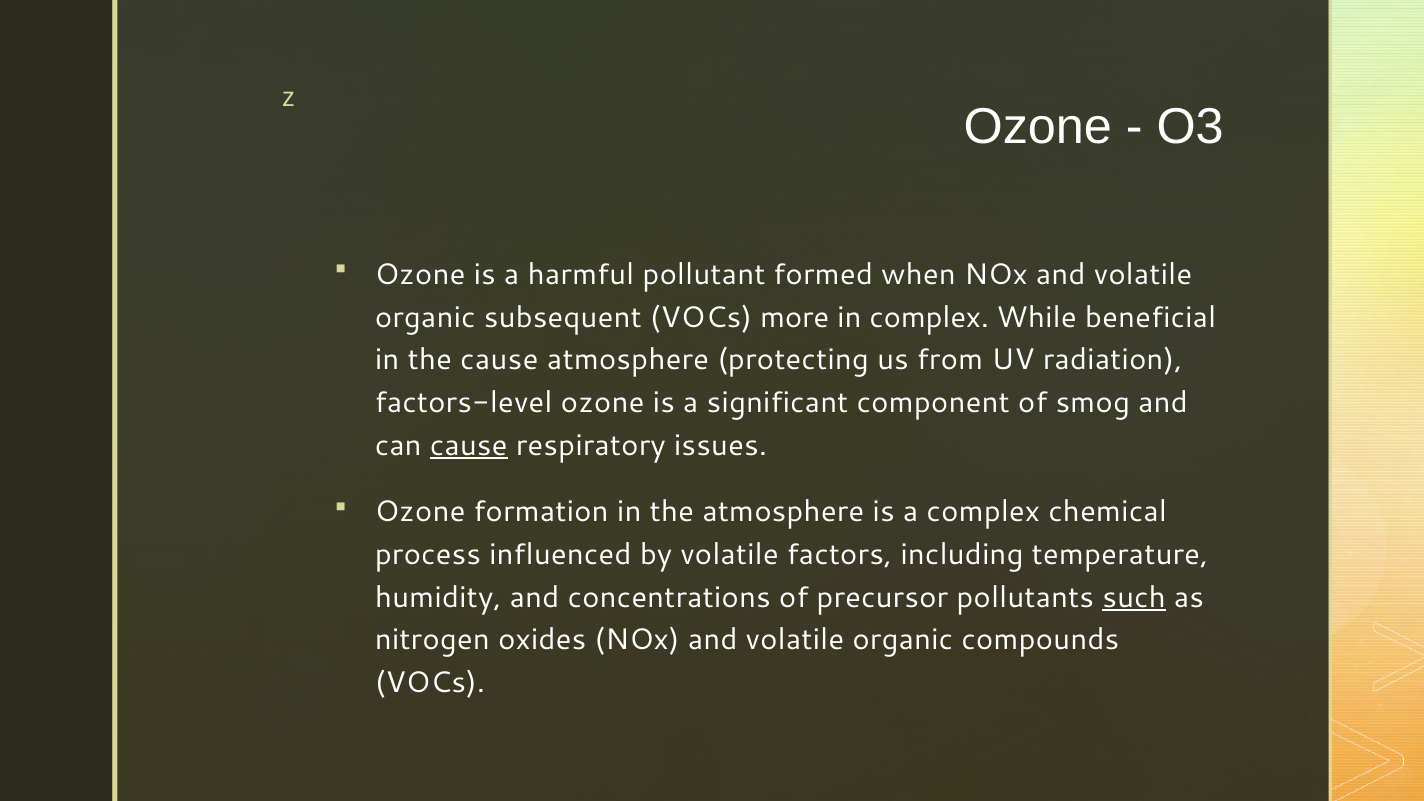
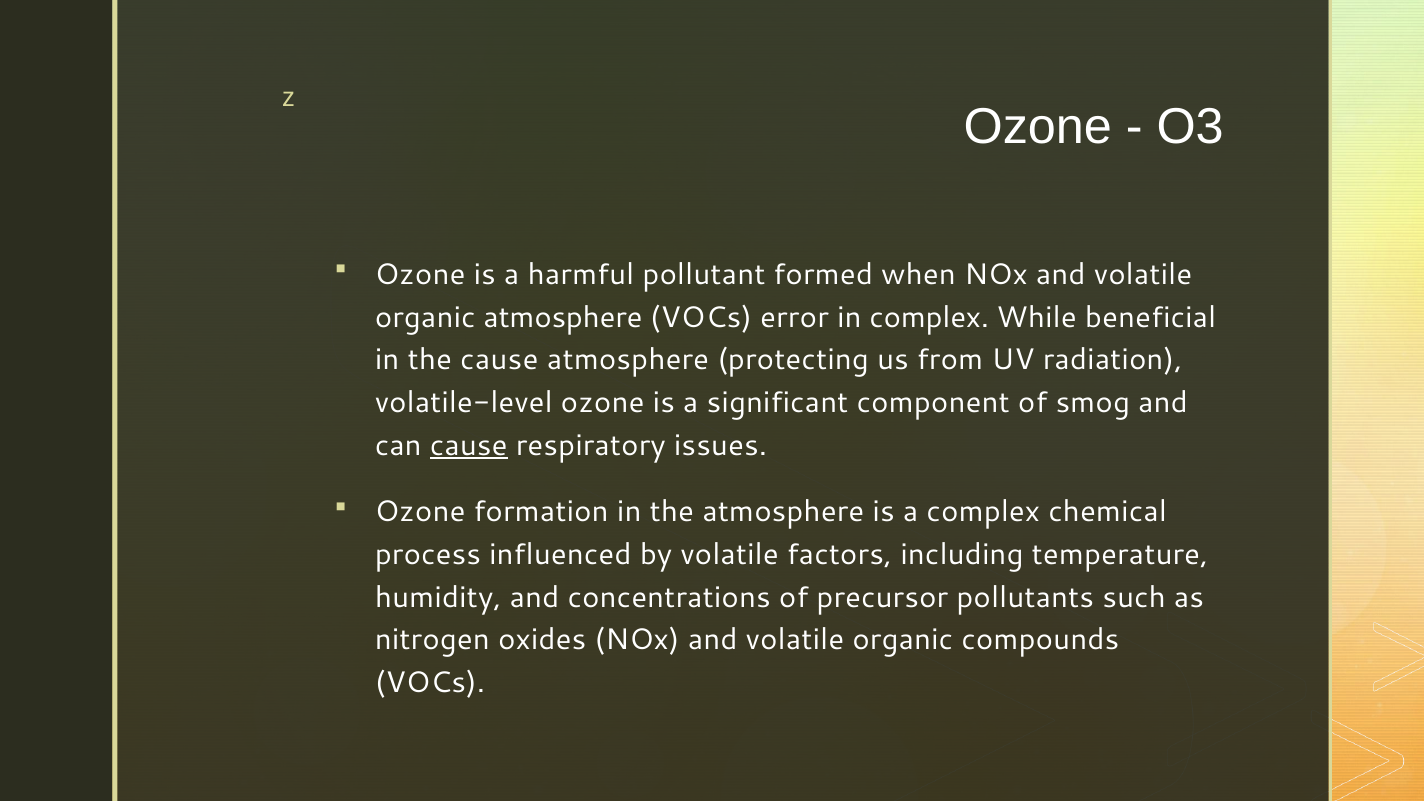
organic subsequent: subsequent -> atmosphere (563, 317)
more: more -> error (794, 317)
factors-level: factors-level -> volatile-level (464, 403)
such underline: present -> none (1134, 597)
